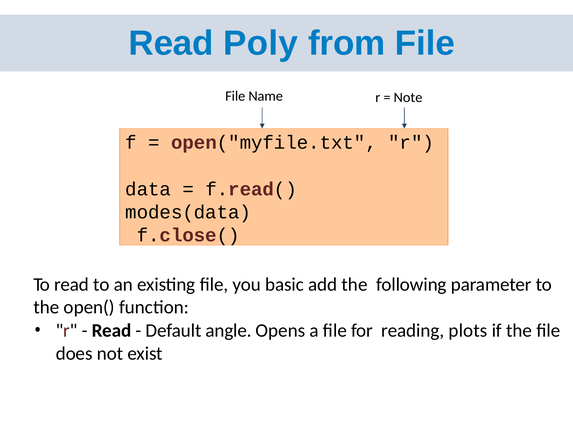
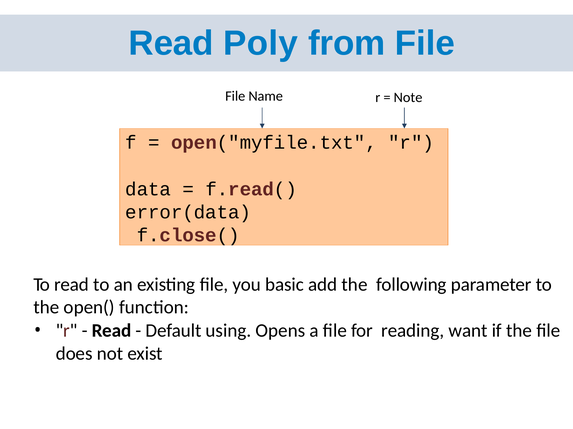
modes(data: modes(data -> error(data (188, 213)
angle: angle -> using (228, 331)
plots: plots -> want (468, 331)
